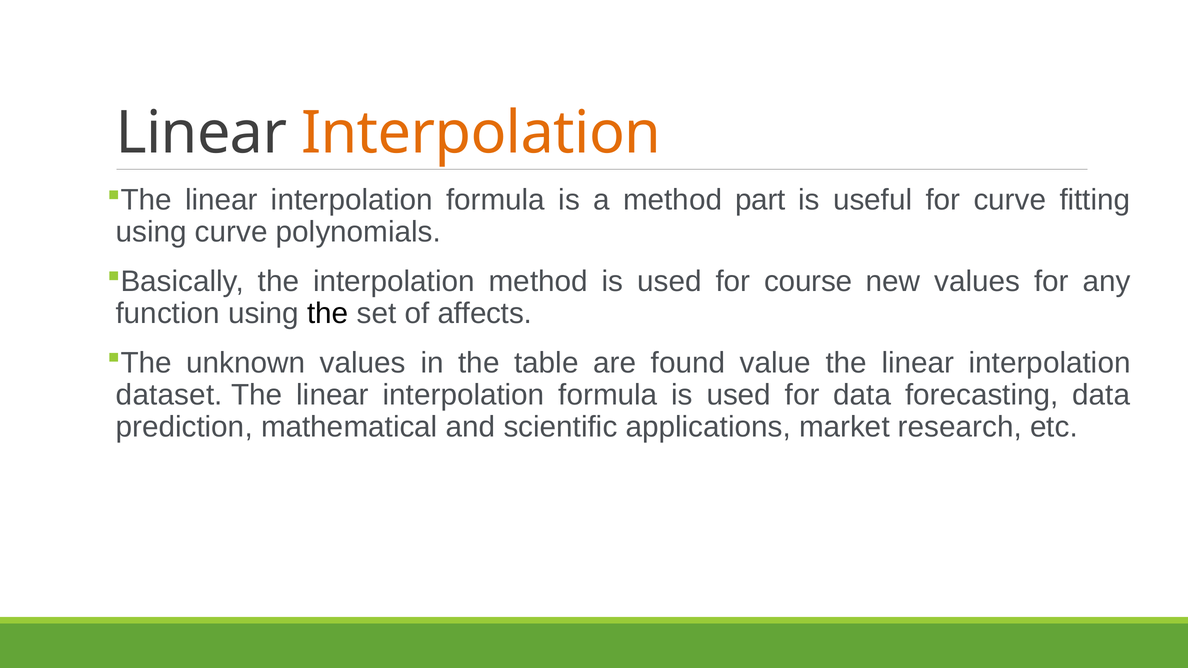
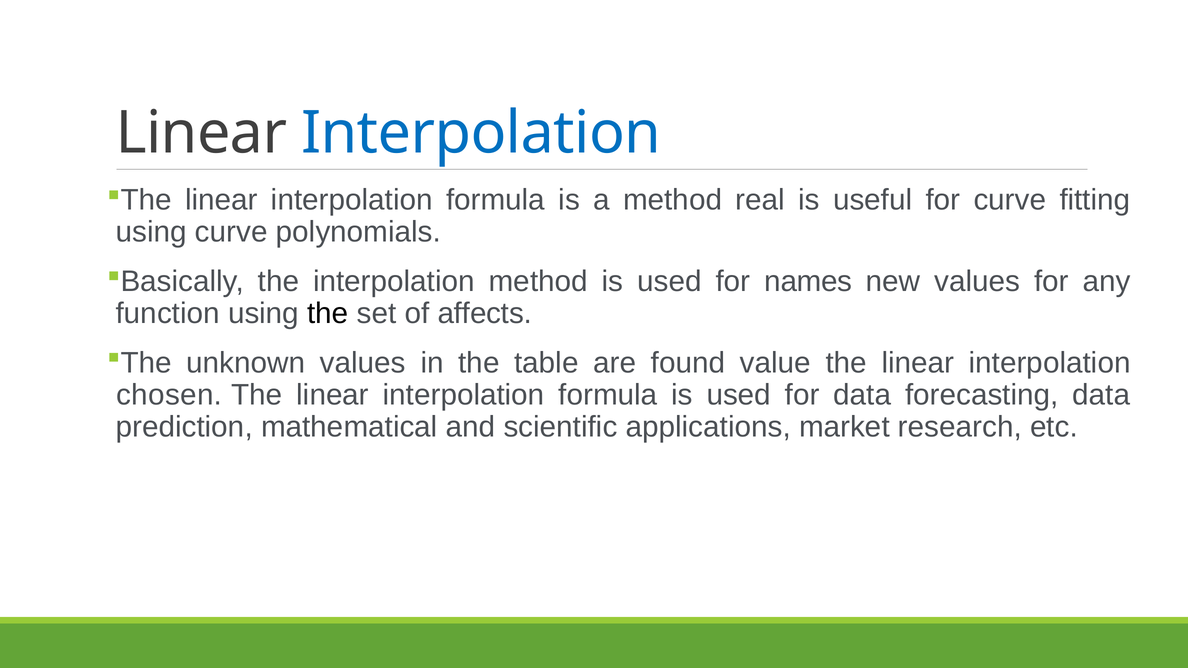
Interpolation colour: orange -> blue (481, 133)
part: part -> real (760, 200)
course: course -> names (808, 282)
dataset: dataset -> chosen (169, 395)
